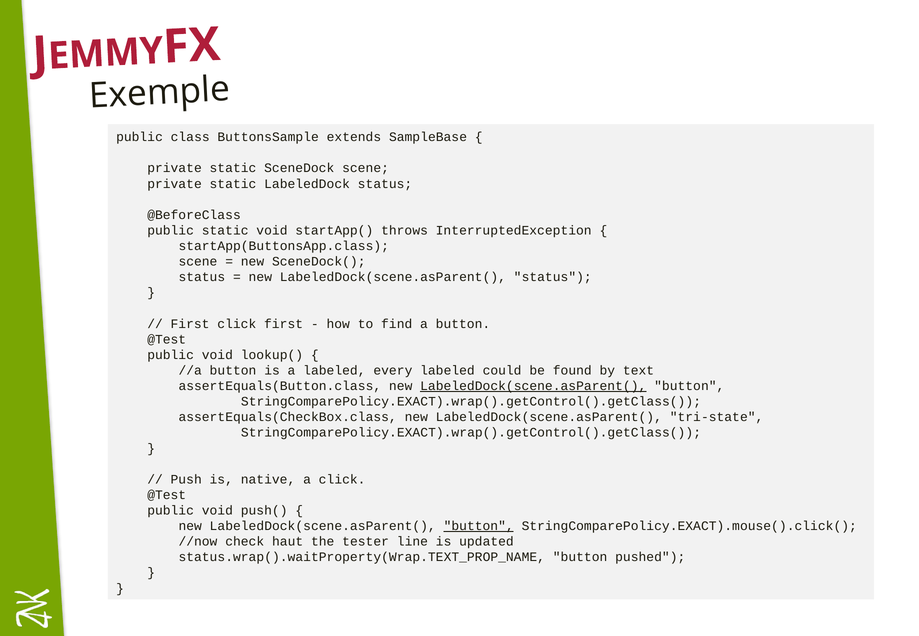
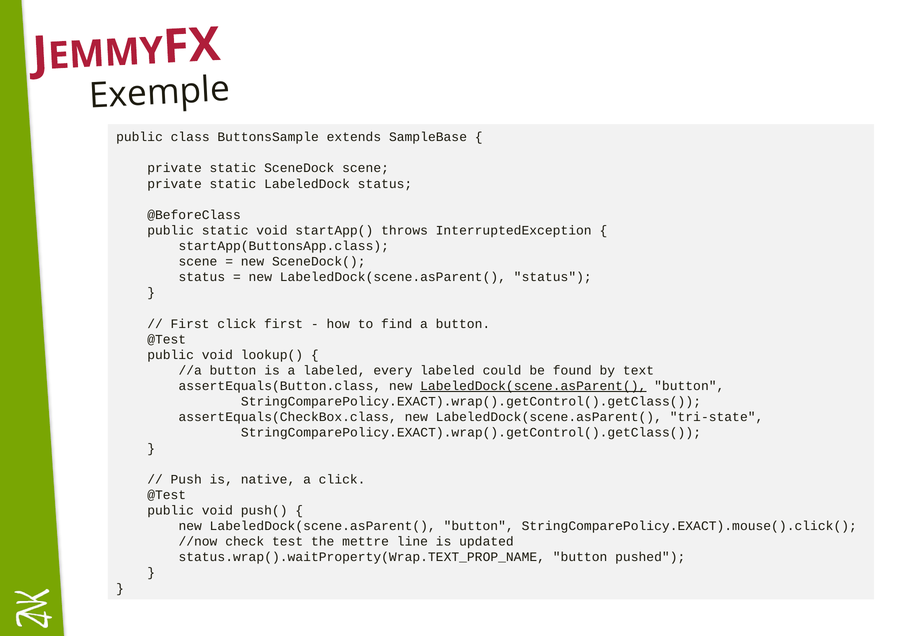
button underline: present -> none (479, 526)
haut: haut -> test (288, 542)
tester: tester -> mettre (366, 542)
